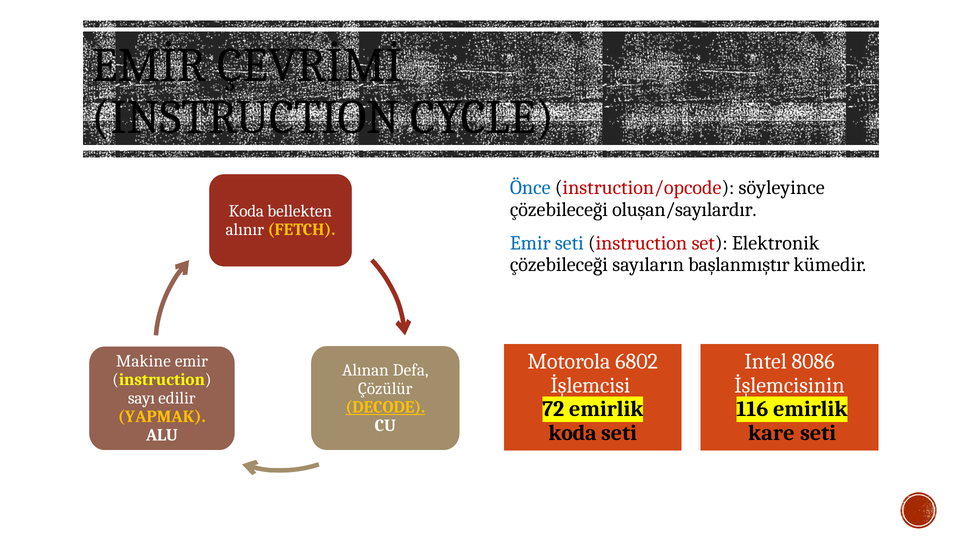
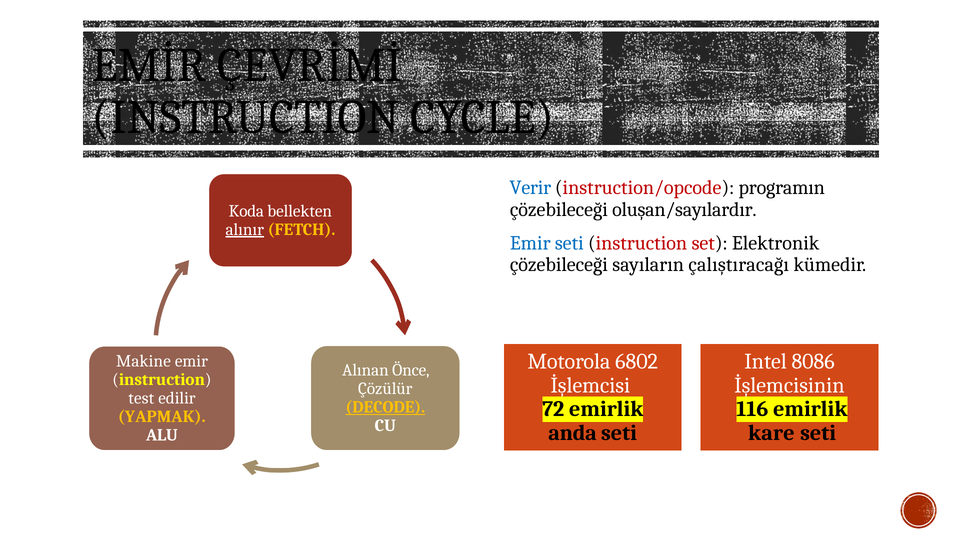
Önce: Önce -> Verir (530, 188)
söyleyince: söyleyince -> programın (782, 188)
alınır underline: none -> present (245, 229)
başlanmıştır: başlanmıştır -> çalıştıracağı (739, 265)
Defa: Defa -> Önce (411, 370)
sayı: sayı -> test (141, 398)
koda: koda -> anda (573, 433)
